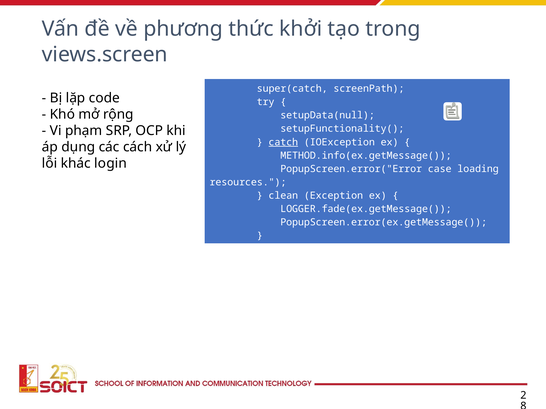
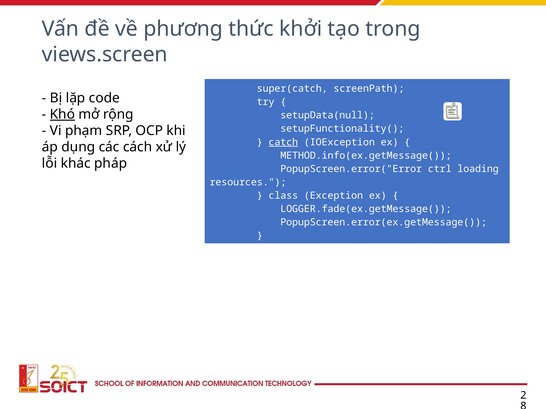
Khó underline: none -> present (62, 114)
login: login -> pháp (111, 164)
case: case -> ctrl (440, 169)
clean: clean -> class (283, 196)
